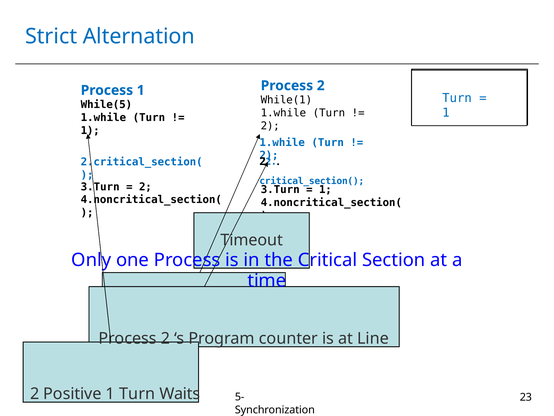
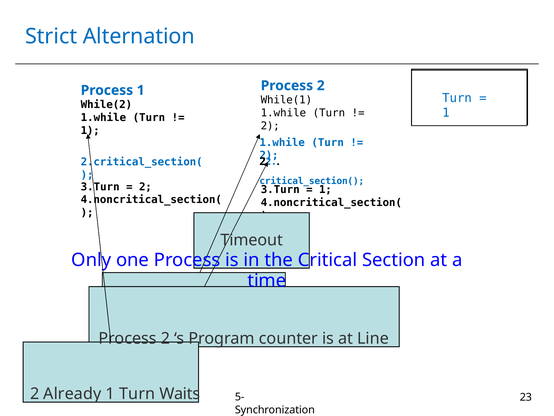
While(5: While(5 -> While(2 (106, 104)
Positive: Positive -> Already (72, 393)
